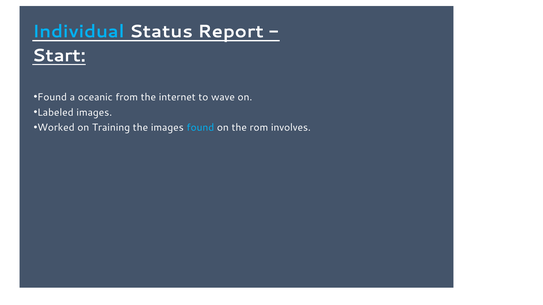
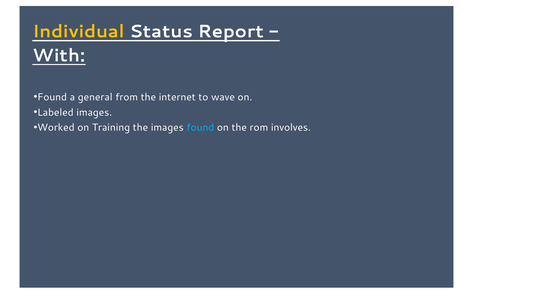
Individual colour: light blue -> yellow (78, 32)
Start: Start -> With (59, 55)
oceanic: oceanic -> general (95, 97)
